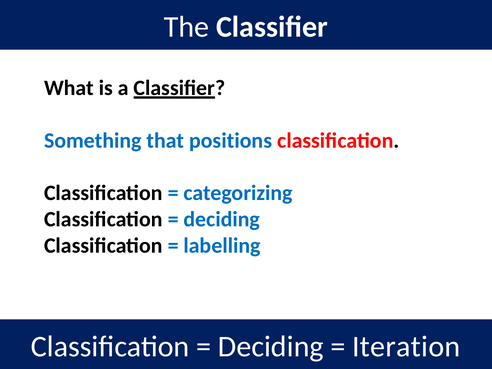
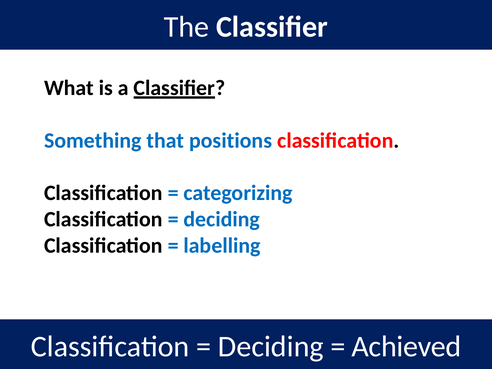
Iteration: Iteration -> Achieved (406, 346)
